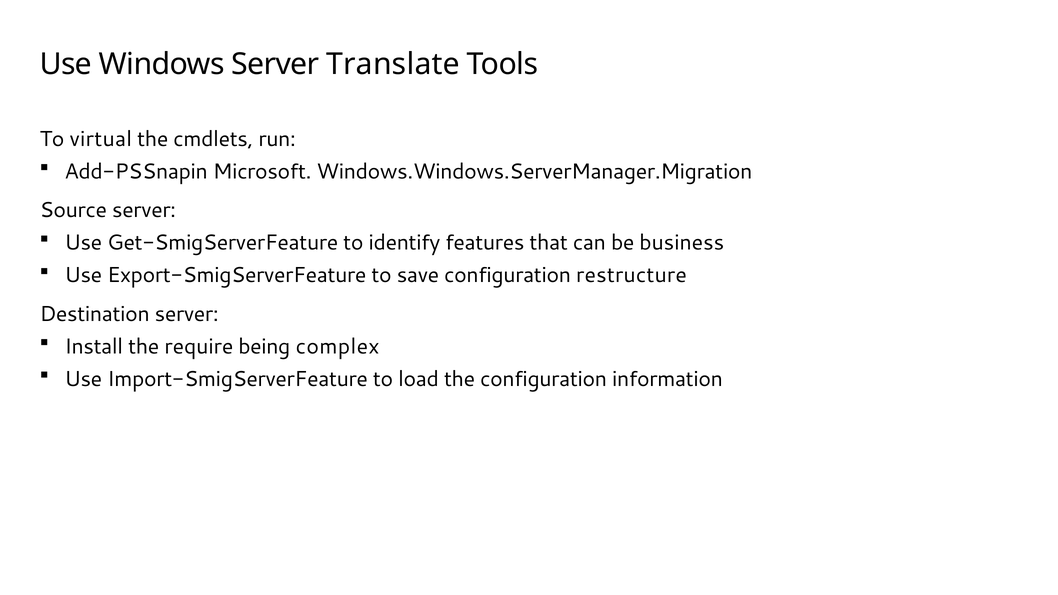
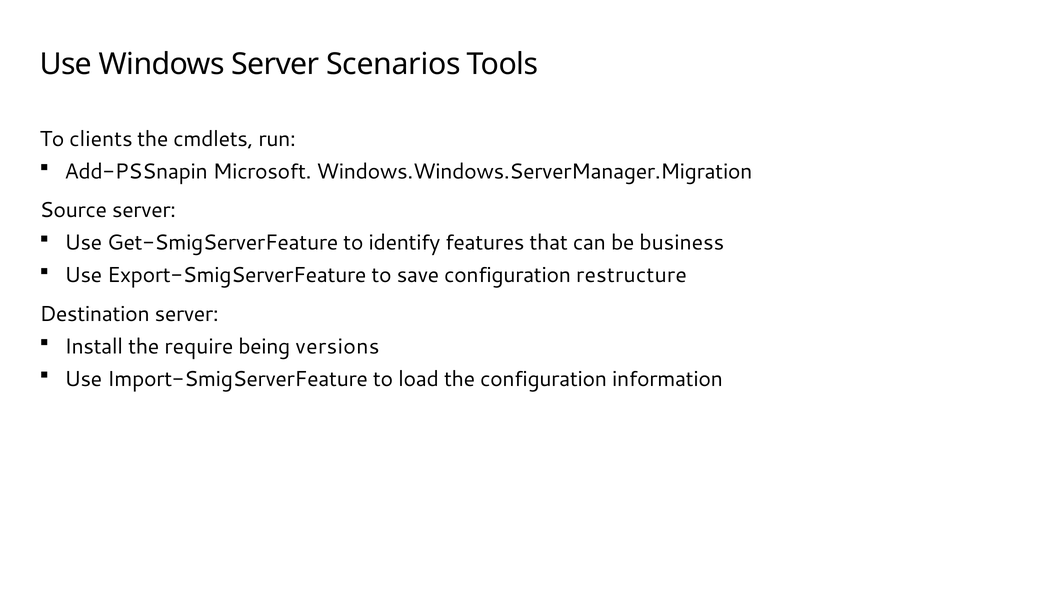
Translate: Translate -> Scenarios (393, 64)
virtual: virtual -> clients (101, 139)
complex: complex -> versions (337, 347)
